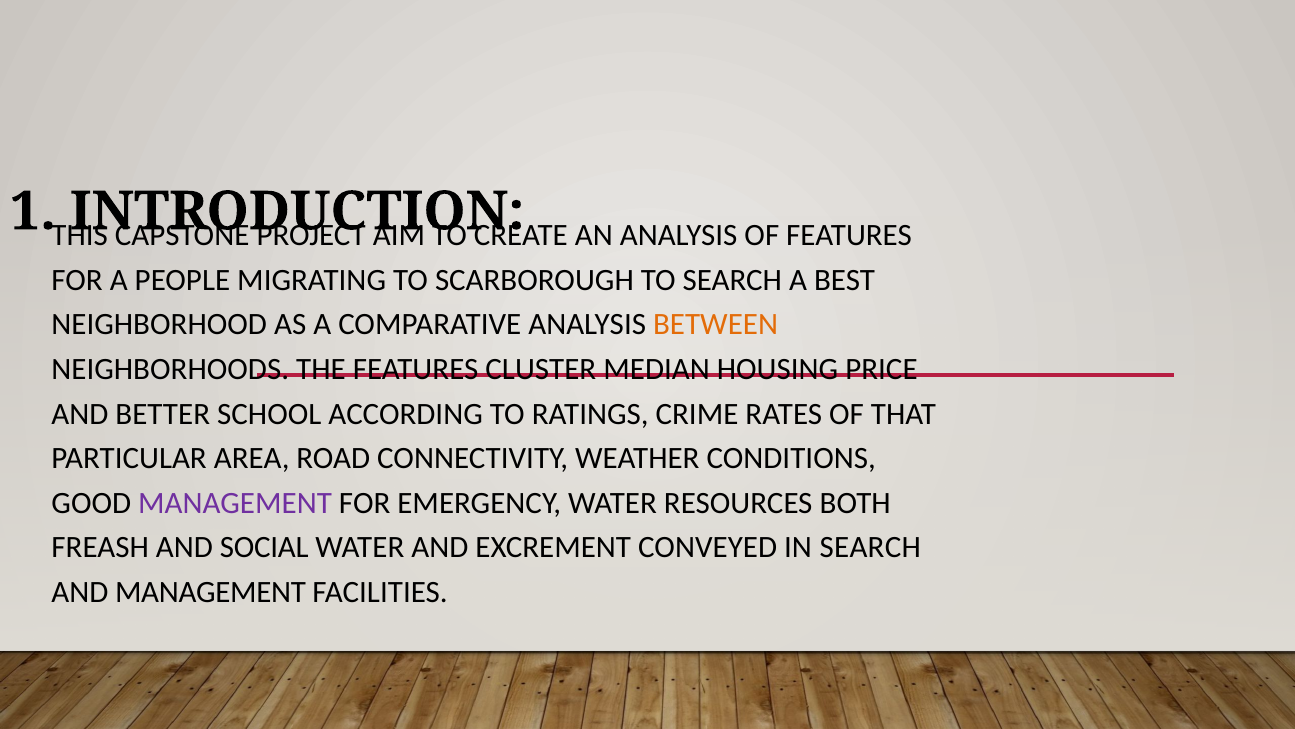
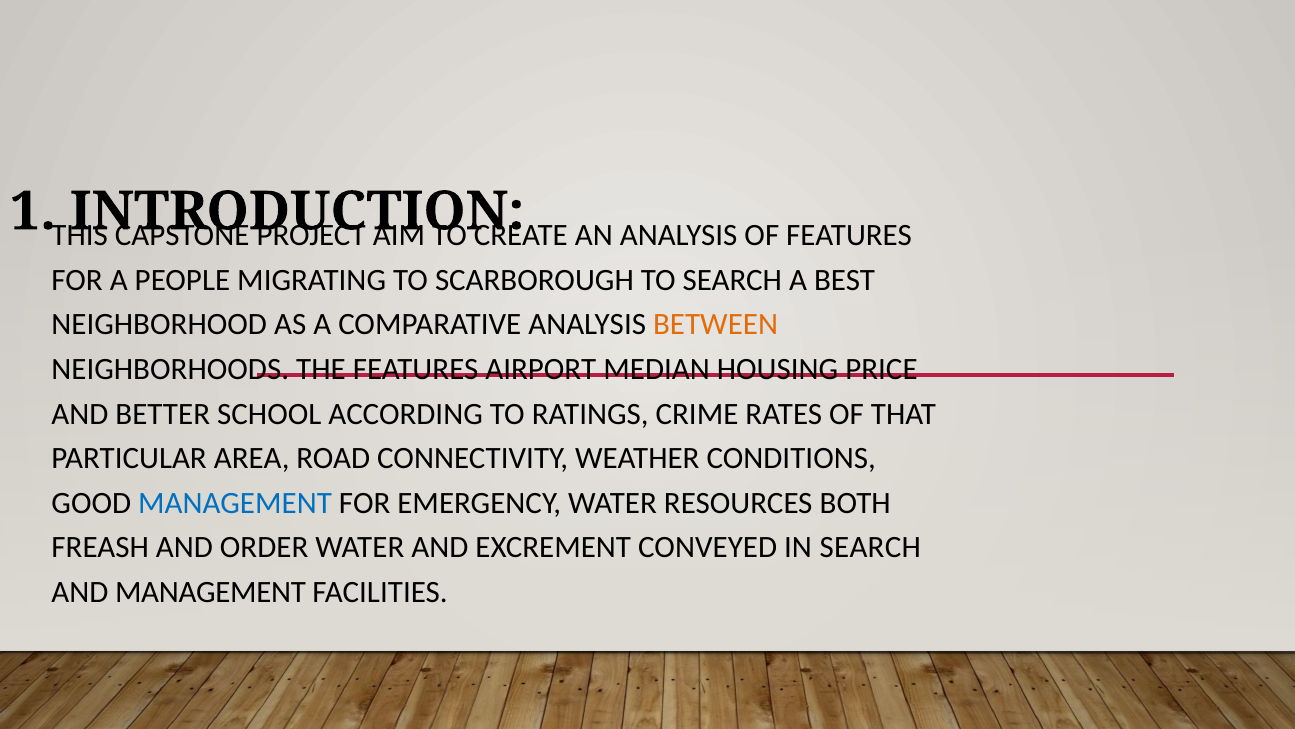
CLUSTER: CLUSTER -> AIRPORT (541, 369)
MANAGEMENT colour: purple -> blue (235, 503)
SOCIAL: SOCIAL -> ORDER (264, 547)
